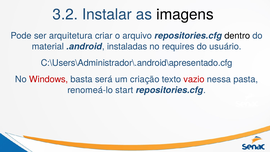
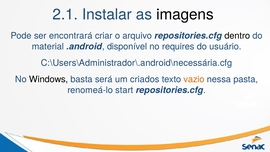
3.2: 3.2 -> 2.1 (65, 14)
arquitetura: arquitetura -> encontrará (71, 36)
instaladas: instaladas -> disponível (127, 46)
C:\Users\Administrador\.android\apresentado.cfg: C:\Users\Administrador\.android\apresentado.cfg -> C:\Users\Administrador\.android\necessária.cfg (137, 63)
Windows colour: red -> black (49, 79)
criação: criação -> criados (145, 79)
vazio colour: red -> orange (194, 79)
